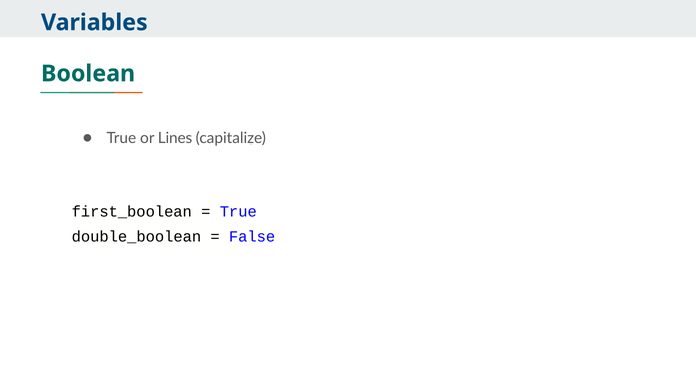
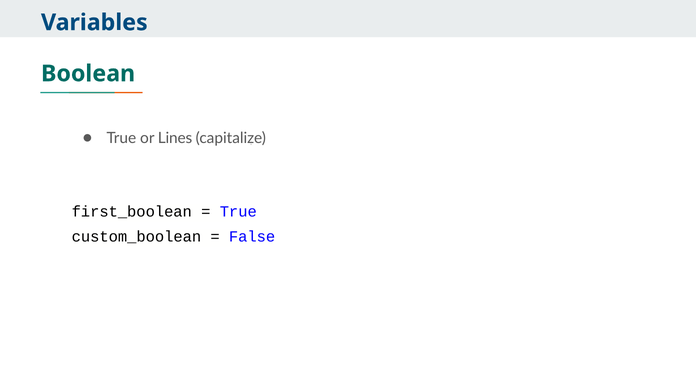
double_boolean: double_boolean -> custom_boolean (136, 236)
